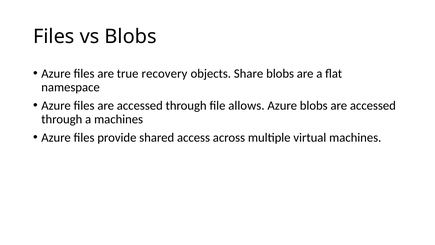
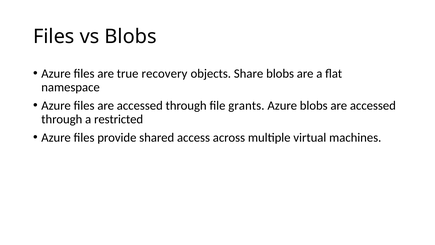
allows: allows -> grants (246, 105)
a machines: machines -> restricted (119, 119)
